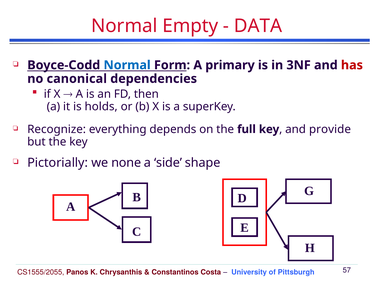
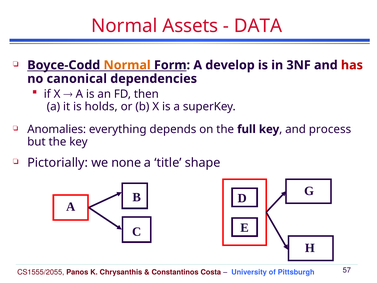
Empty: Empty -> Assets (190, 26)
Normal colour: blue -> orange (127, 65)
primary: primary -> develop (230, 65)
Recognize: Recognize -> Anomalies (57, 129)
provide: provide -> process (330, 129)
side: side -> title (168, 162)
